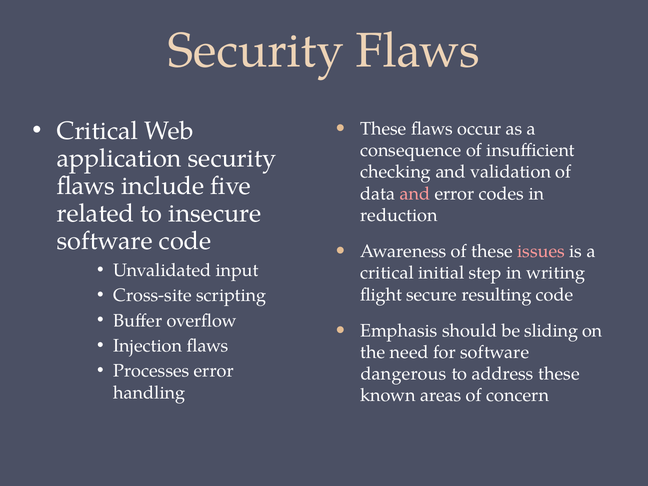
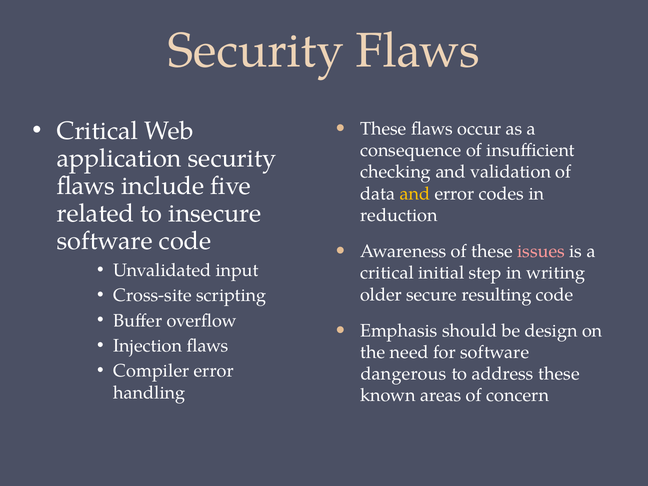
and colour: pink -> yellow (415, 194)
flight: flight -> older (381, 295)
sliding: sliding -> design (551, 331)
Processes: Processes -> Compiler (151, 371)
